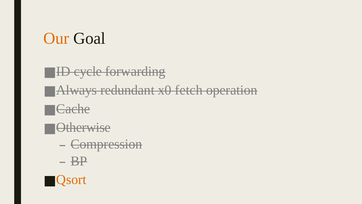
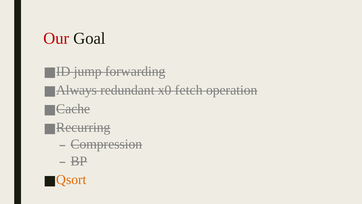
Our colour: orange -> red (56, 38)
cycle: cycle -> jump (88, 71)
Otherwise: Otherwise -> Recurring (83, 127)
